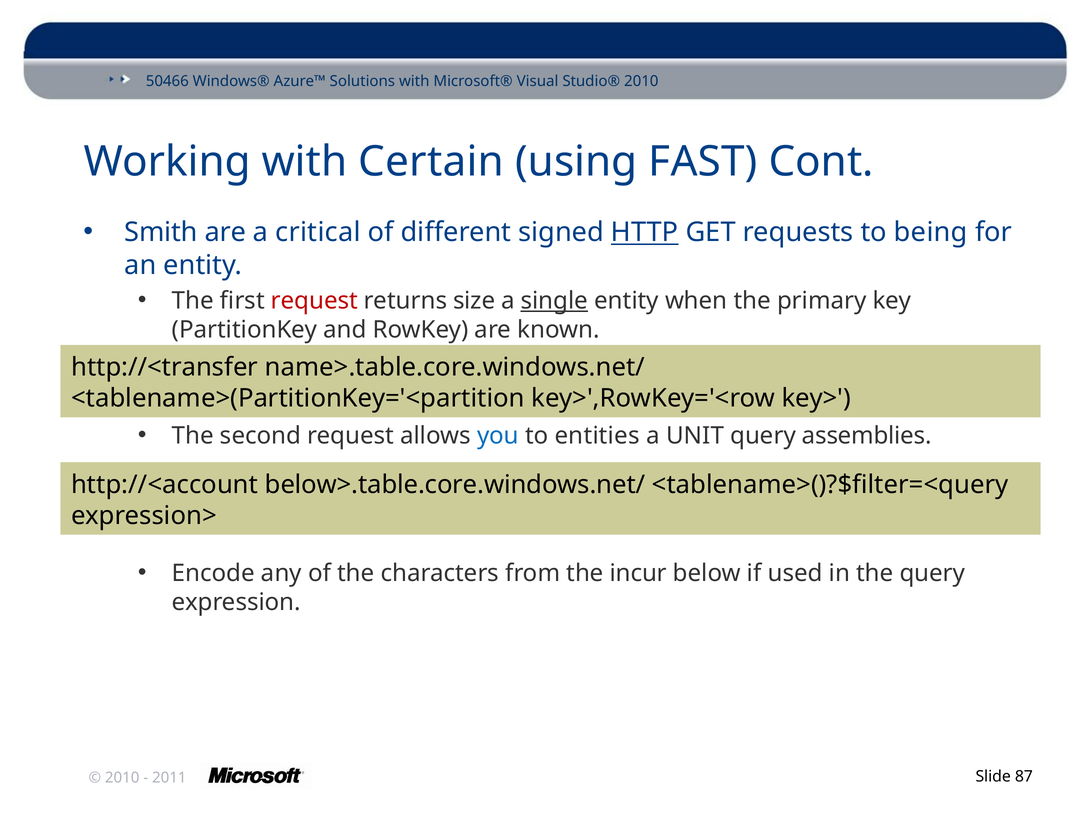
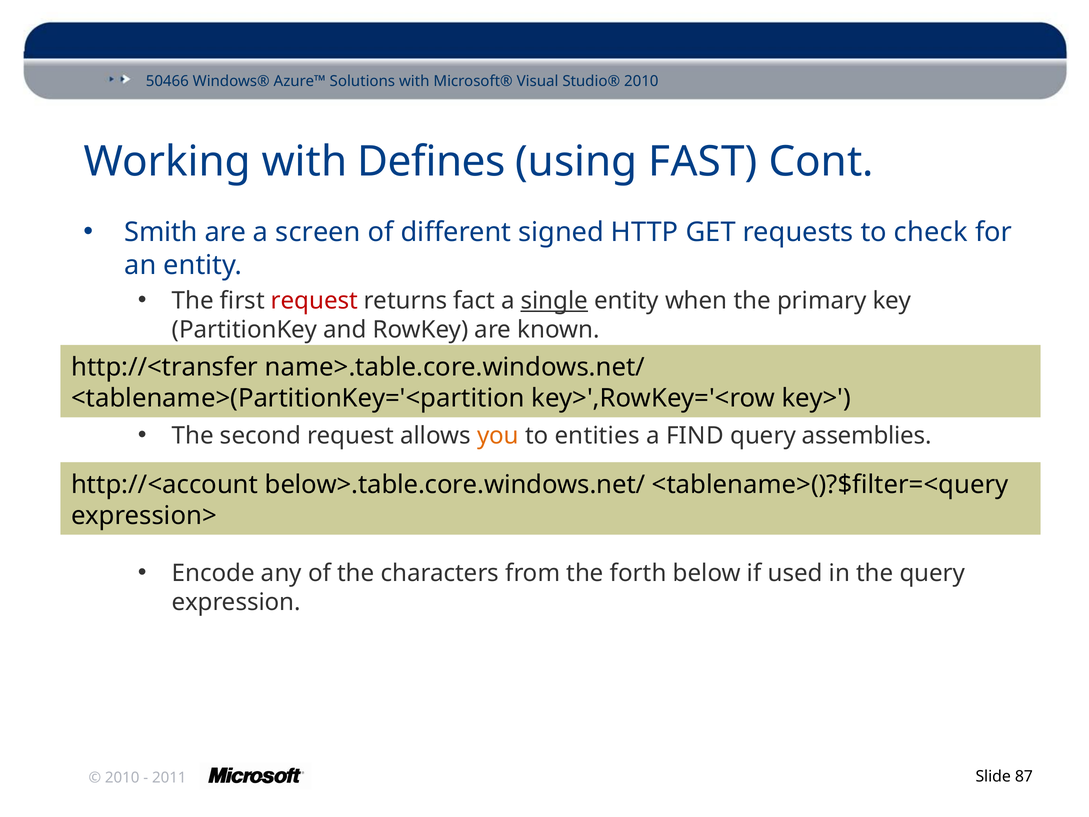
Certain: Certain -> Defines (431, 162)
critical: critical -> screen (318, 232)
HTTP underline: present -> none (645, 232)
being: being -> check (931, 232)
size: size -> fact (474, 301)
you colour: blue -> orange (498, 435)
UNIT: UNIT -> FIND (695, 435)
incur: incur -> forth (638, 573)
